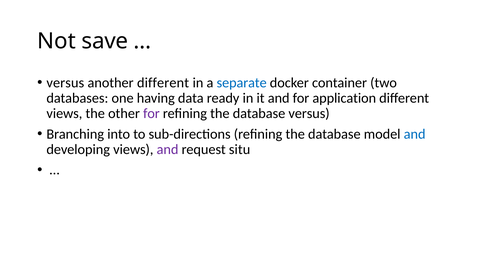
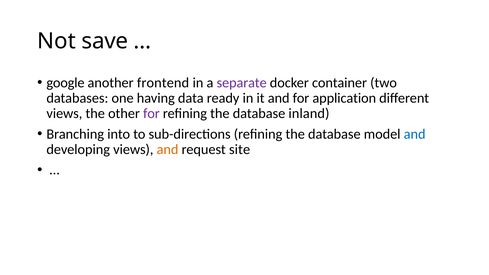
versus: versus -> google (65, 83)
another different: different -> frontend (163, 83)
separate colour: blue -> purple (242, 83)
database versus: versus -> inland (309, 113)
and colour: purple -> orange (168, 149)
situ: situ -> site (240, 149)
